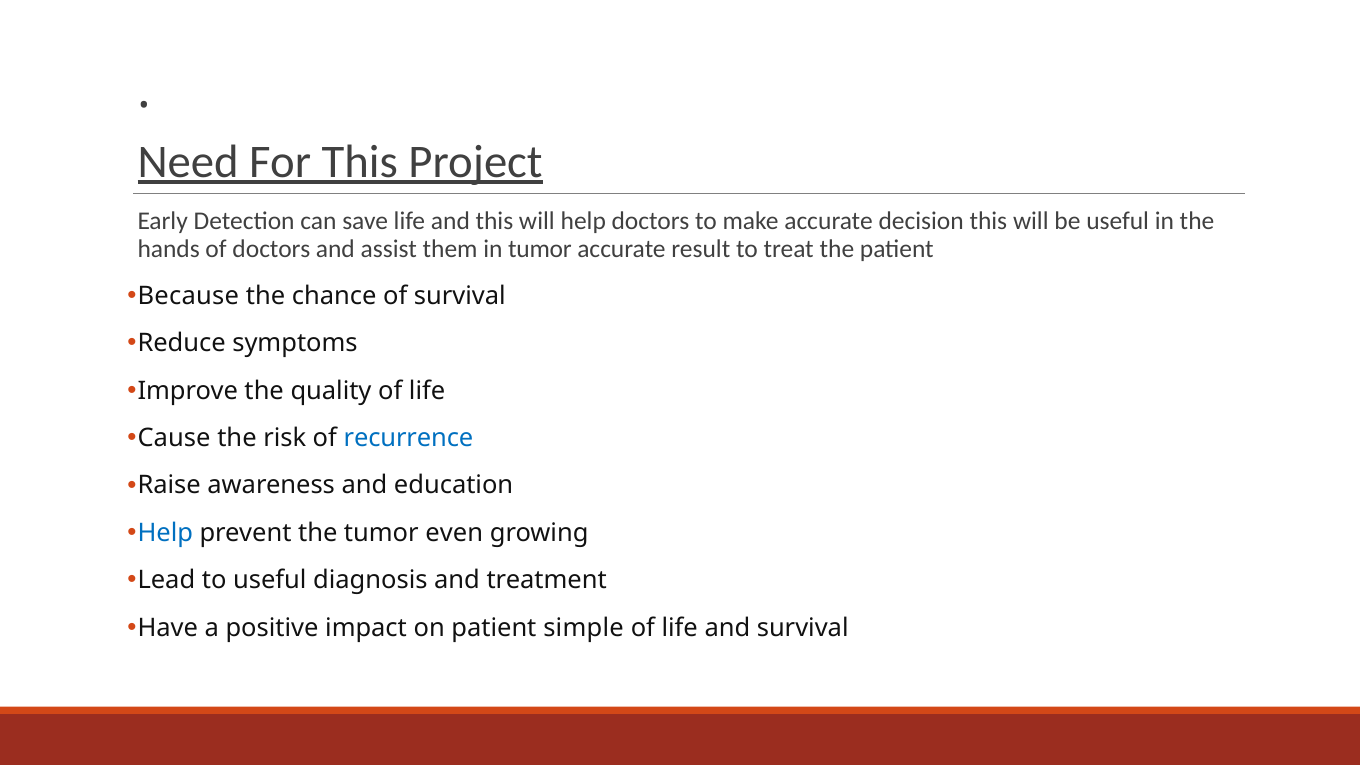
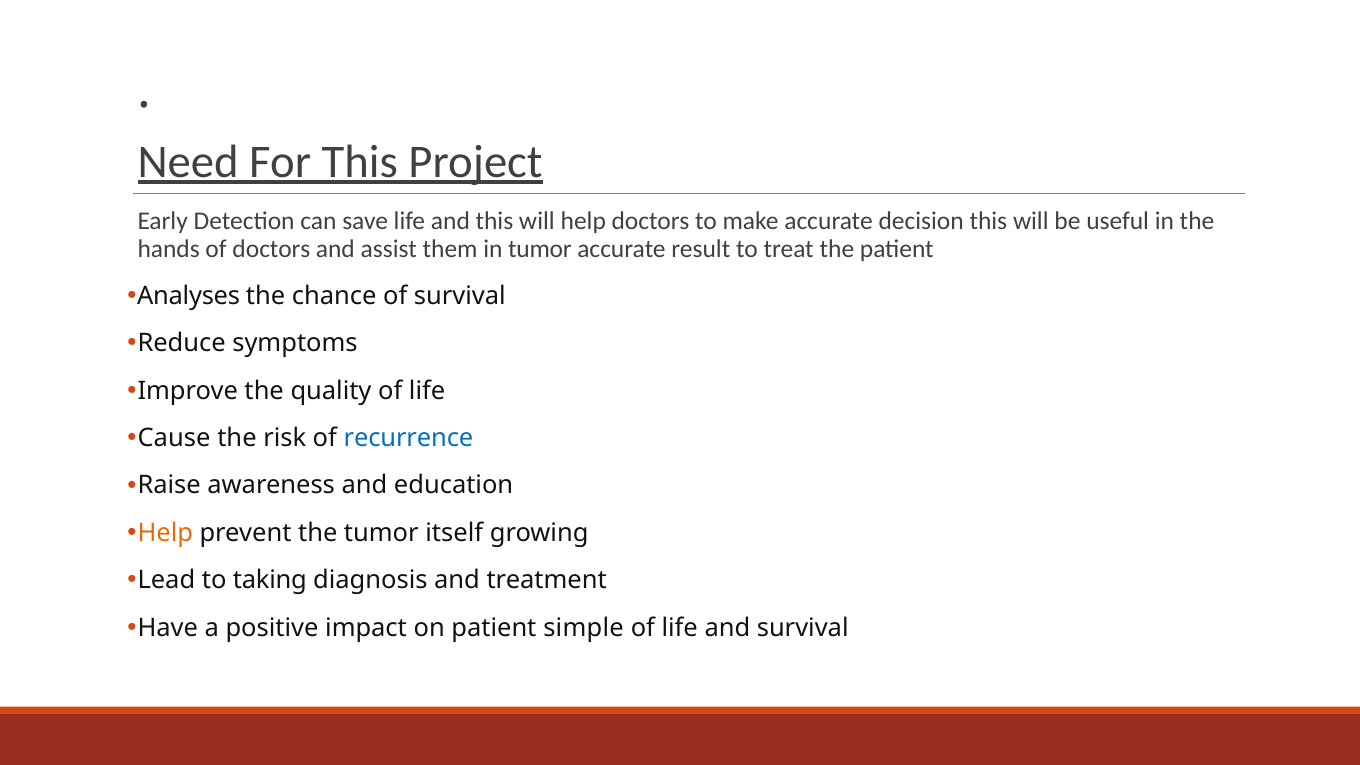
Because: Because -> Analyses (189, 296)
Help colour: blue -> orange (165, 533)
even: even -> itself (454, 533)
to useful: useful -> taking (270, 580)
